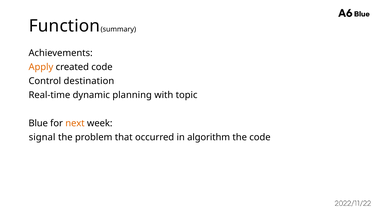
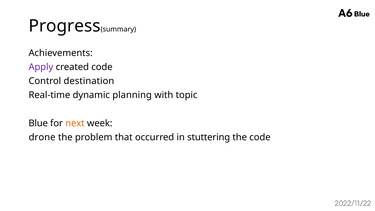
Function: Function -> Progress (65, 26)
Apply colour: orange -> purple (41, 67)
signal: signal -> drone (42, 137)
algorithm: algorithm -> stuttering (209, 137)
